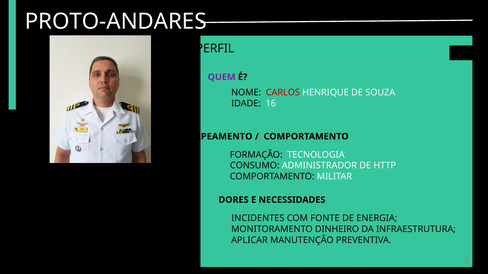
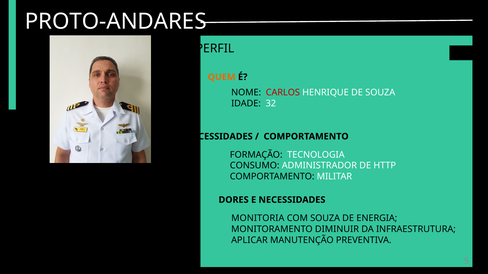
QUEM colour: purple -> orange (222, 77)
16: 16 -> 32 (271, 104)
MAPEAMENTO: MAPEAMENTO -> NECESSIDADES (219, 137)
INCIDENTES: INCIDENTES -> MONITORIA (258, 219)
COM FONTE: FONTE -> SOUZA (325, 219)
DINHEIRO: DINHEIRO -> DIMINUIR (337, 230)
